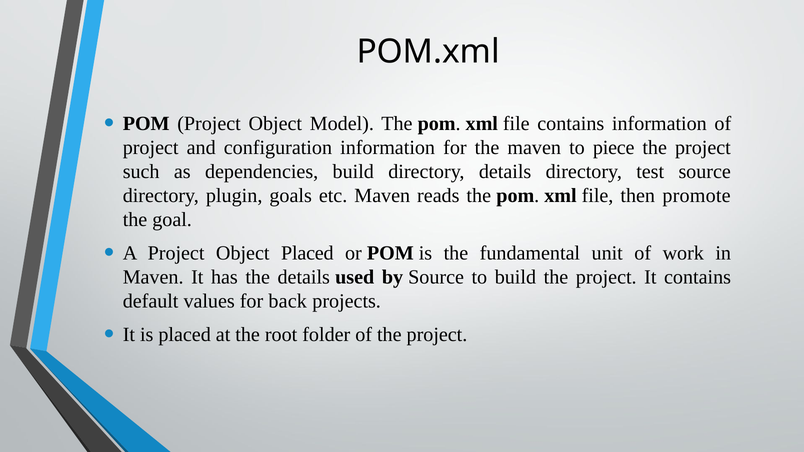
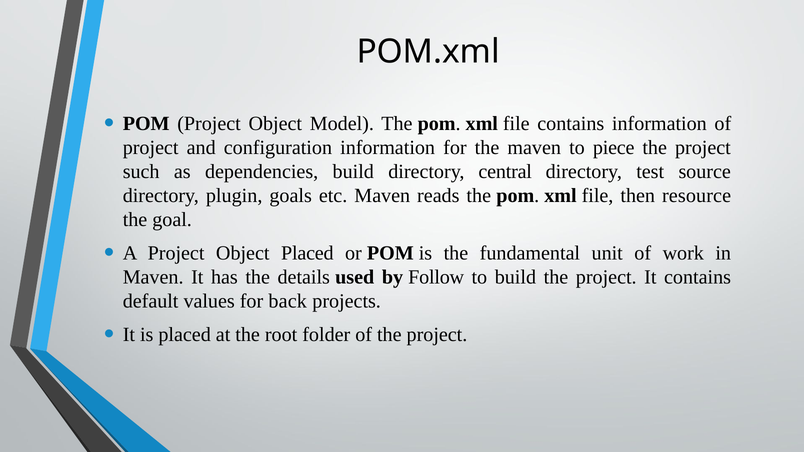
directory details: details -> central (505, 172)
promote: promote -> resource (697, 196)
by Source: Source -> Follow (436, 277)
